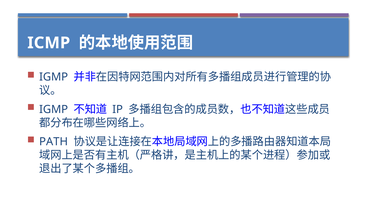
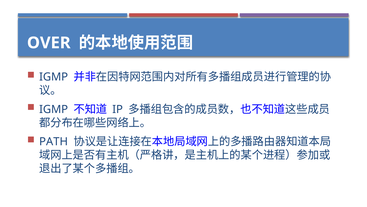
ICMP: ICMP -> OVER (49, 43)
